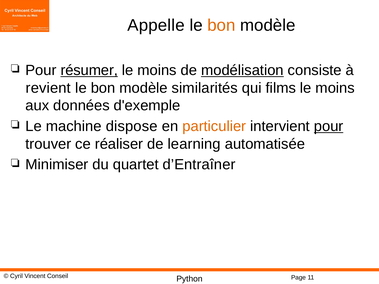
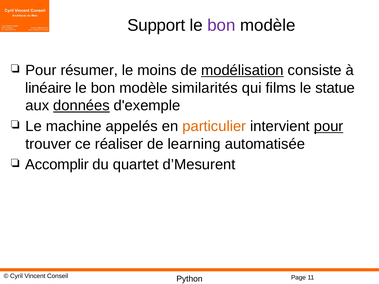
Appelle: Appelle -> Support (156, 25)
bon colour: orange -> purple (221, 25)
résumer underline: present -> none (89, 70)
revient: revient -> linéaire (48, 88)
moins: moins -> statue (335, 88)
données underline: none -> present (81, 106)
dispose: dispose -> appelés (132, 126)
Minimiser: Minimiser -> Accomplir (57, 165)
d’Entraîner: d’Entraîner -> d’Mesurent (199, 165)
